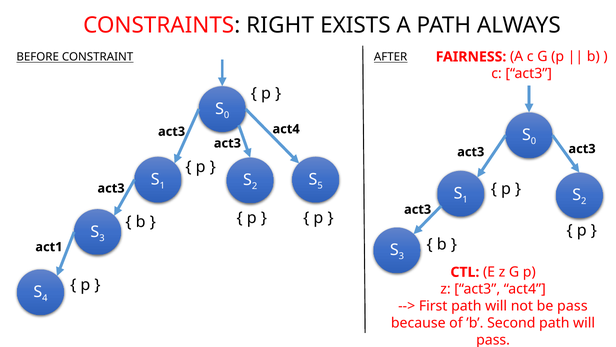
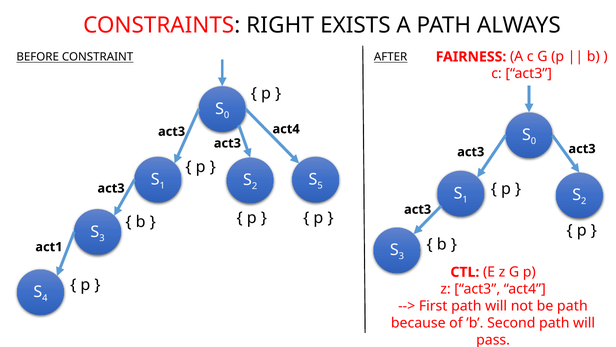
be pass: pass -> path (572, 306)
